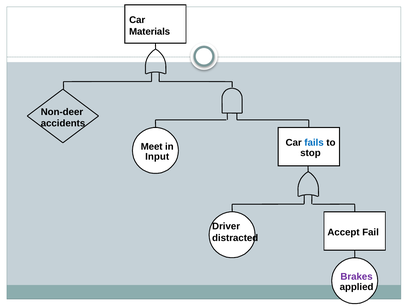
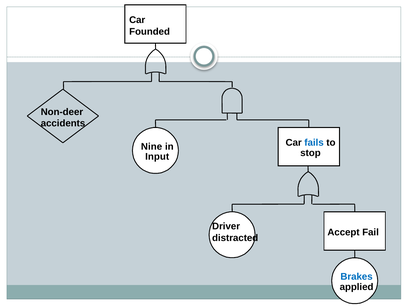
Materials: Materials -> Founded (150, 32)
Meet: Meet -> Nine (152, 147)
Brakes colour: purple -> blue (357, 277)
